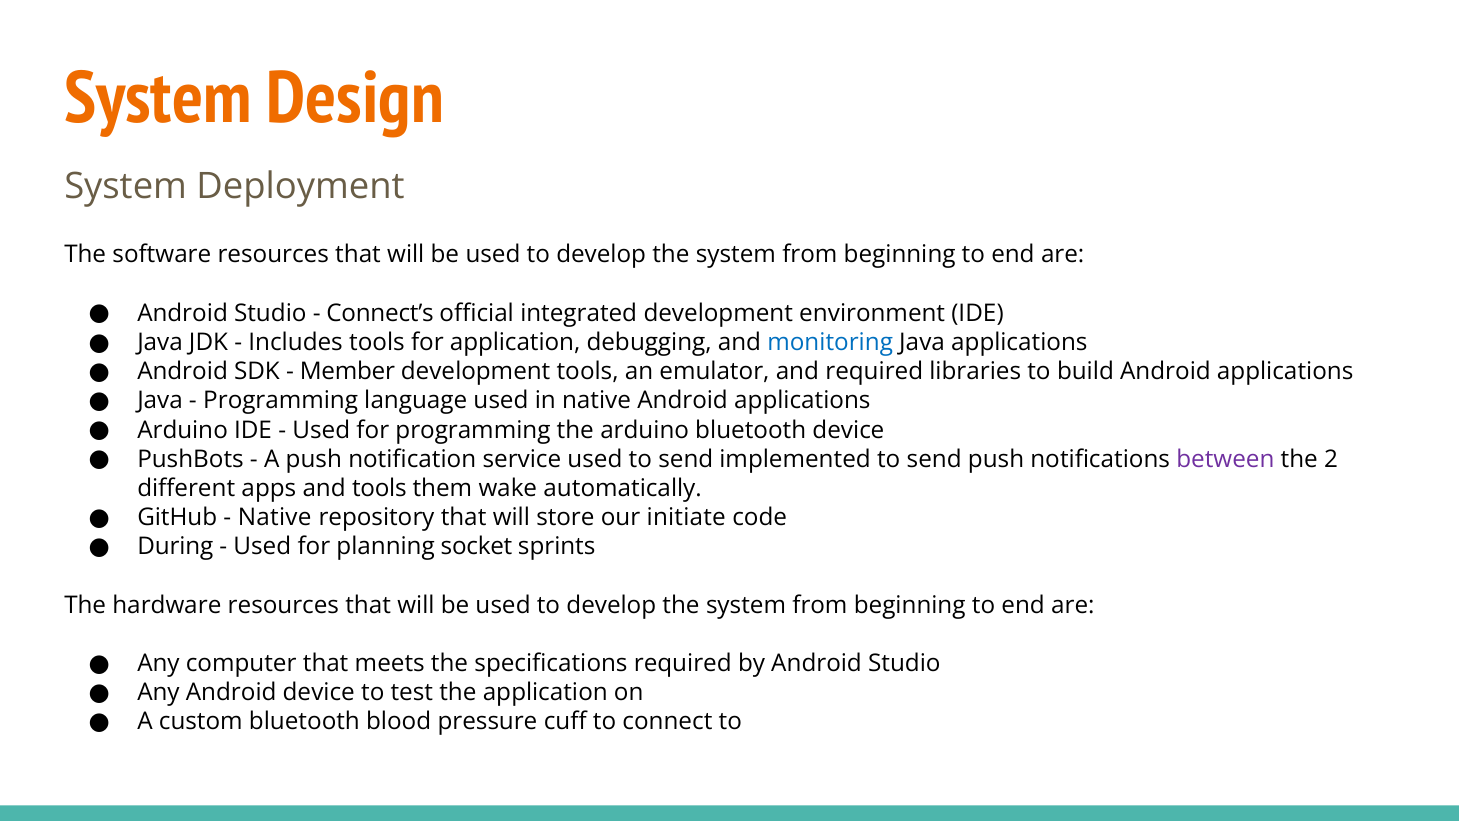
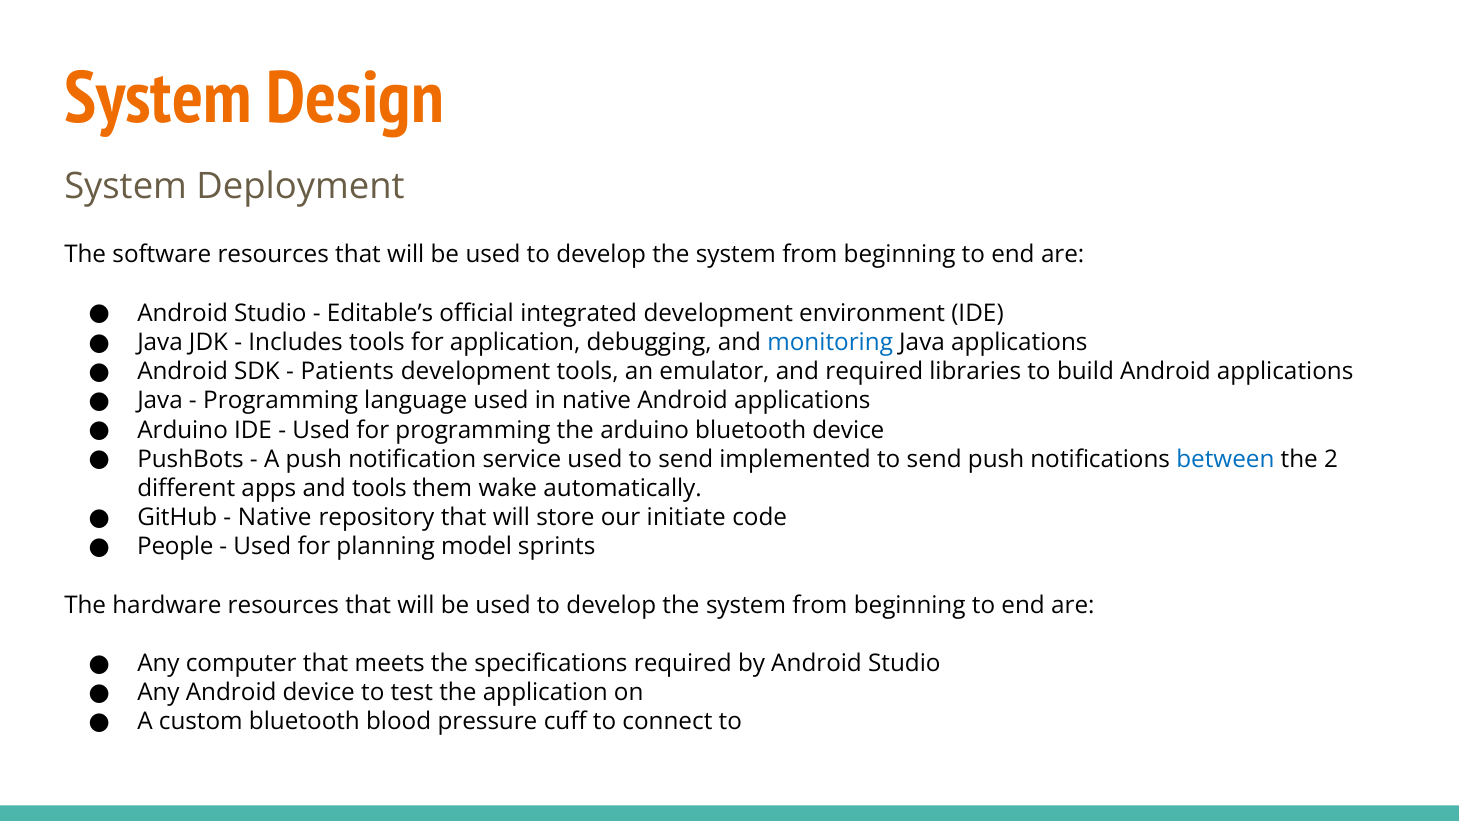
Connect’s: Connect’s -> Editable’s (380, 313)
Member: Member -> Patients (347, 372)
between colour: purple -> blue (1225, 459)
During: During -> People (175, 547)
socket: socket -> model (477, 547)
